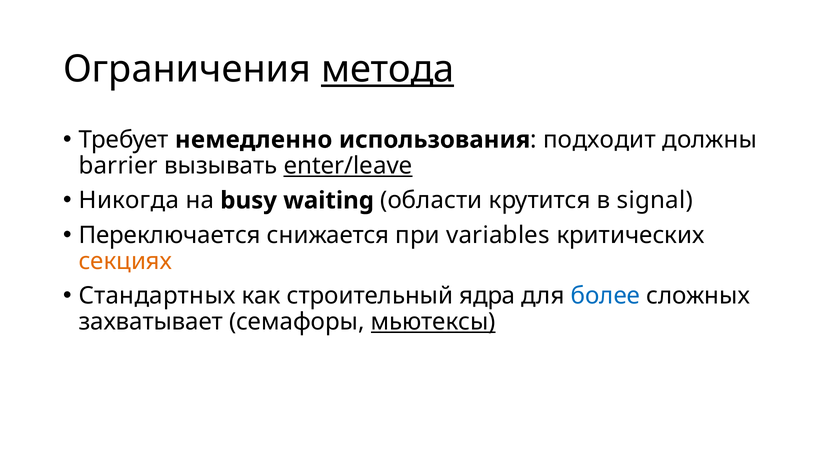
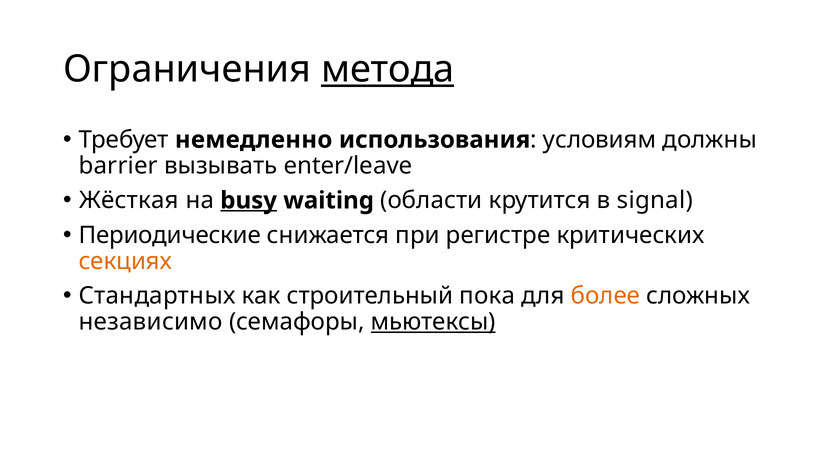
подходит: подходит -> условиям (600, 140)
enter/leave underline: present -> none (348, 166)
Никогда: Никогда -> Жёсткая (129, 201)
busy underline: none -> present (249, 201)
Переключается: Переключается -> Периодические (170, 235)
variables: variables -> регистре (498, 235)
ядра: ядра -> пока (487, 296)
более colour: blue -> orange (605, 296)
захватывает: захватывает -> независимо (151, 322)
